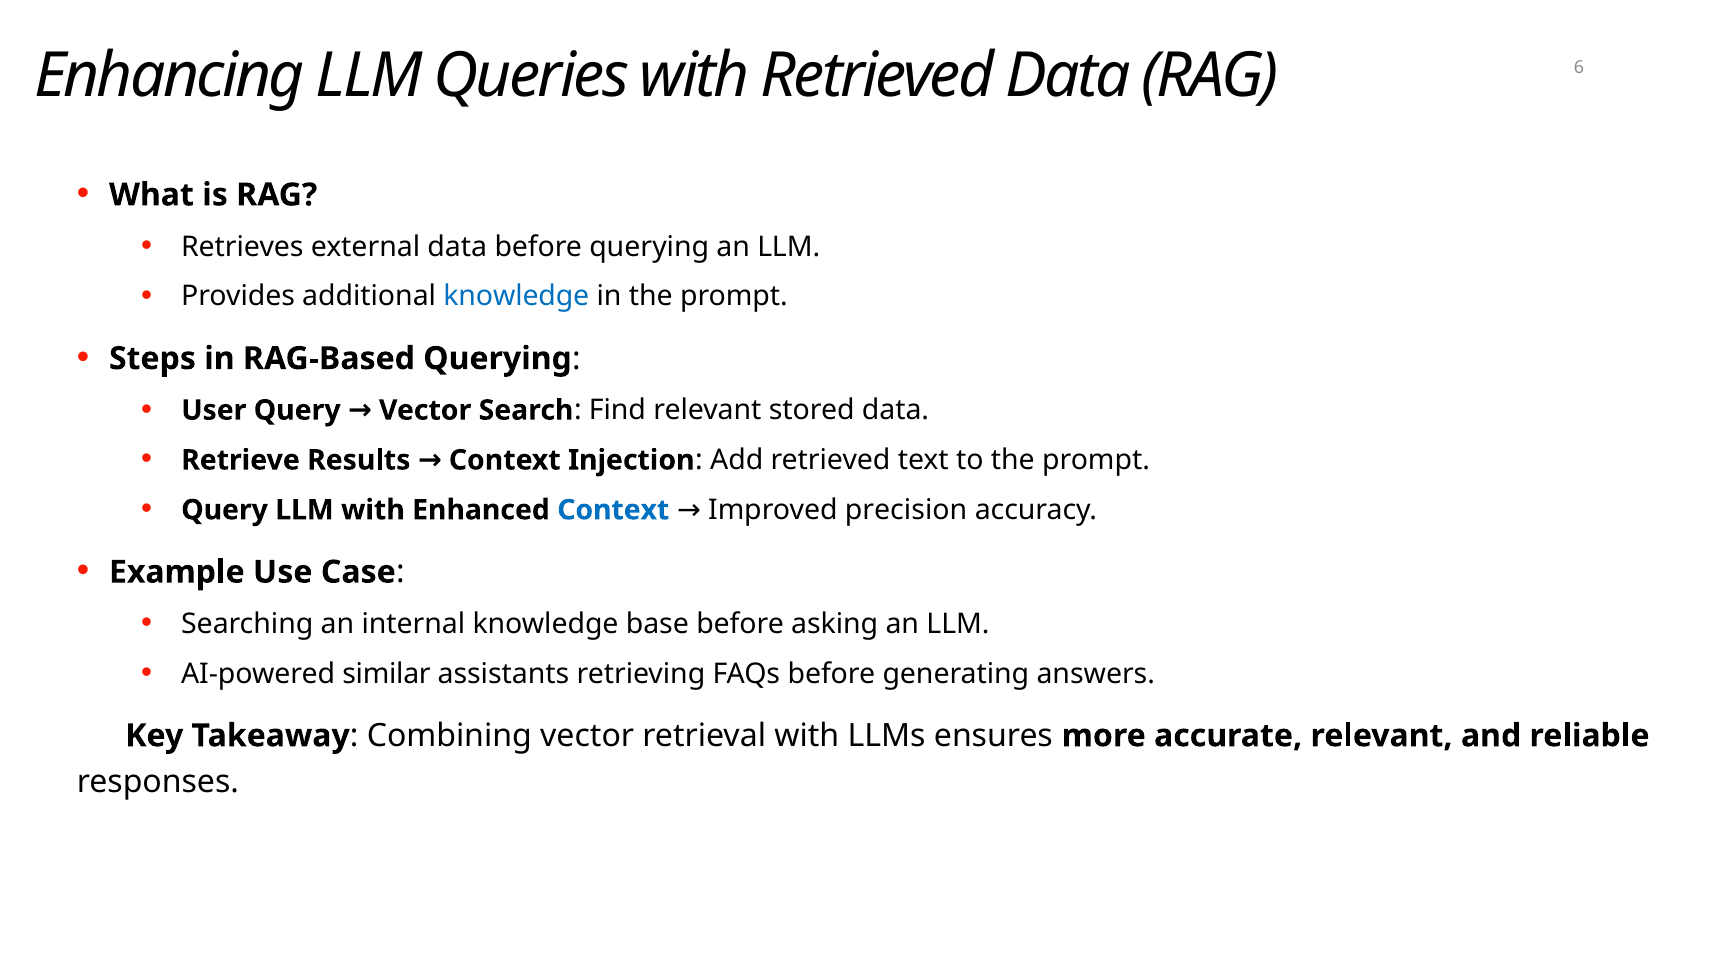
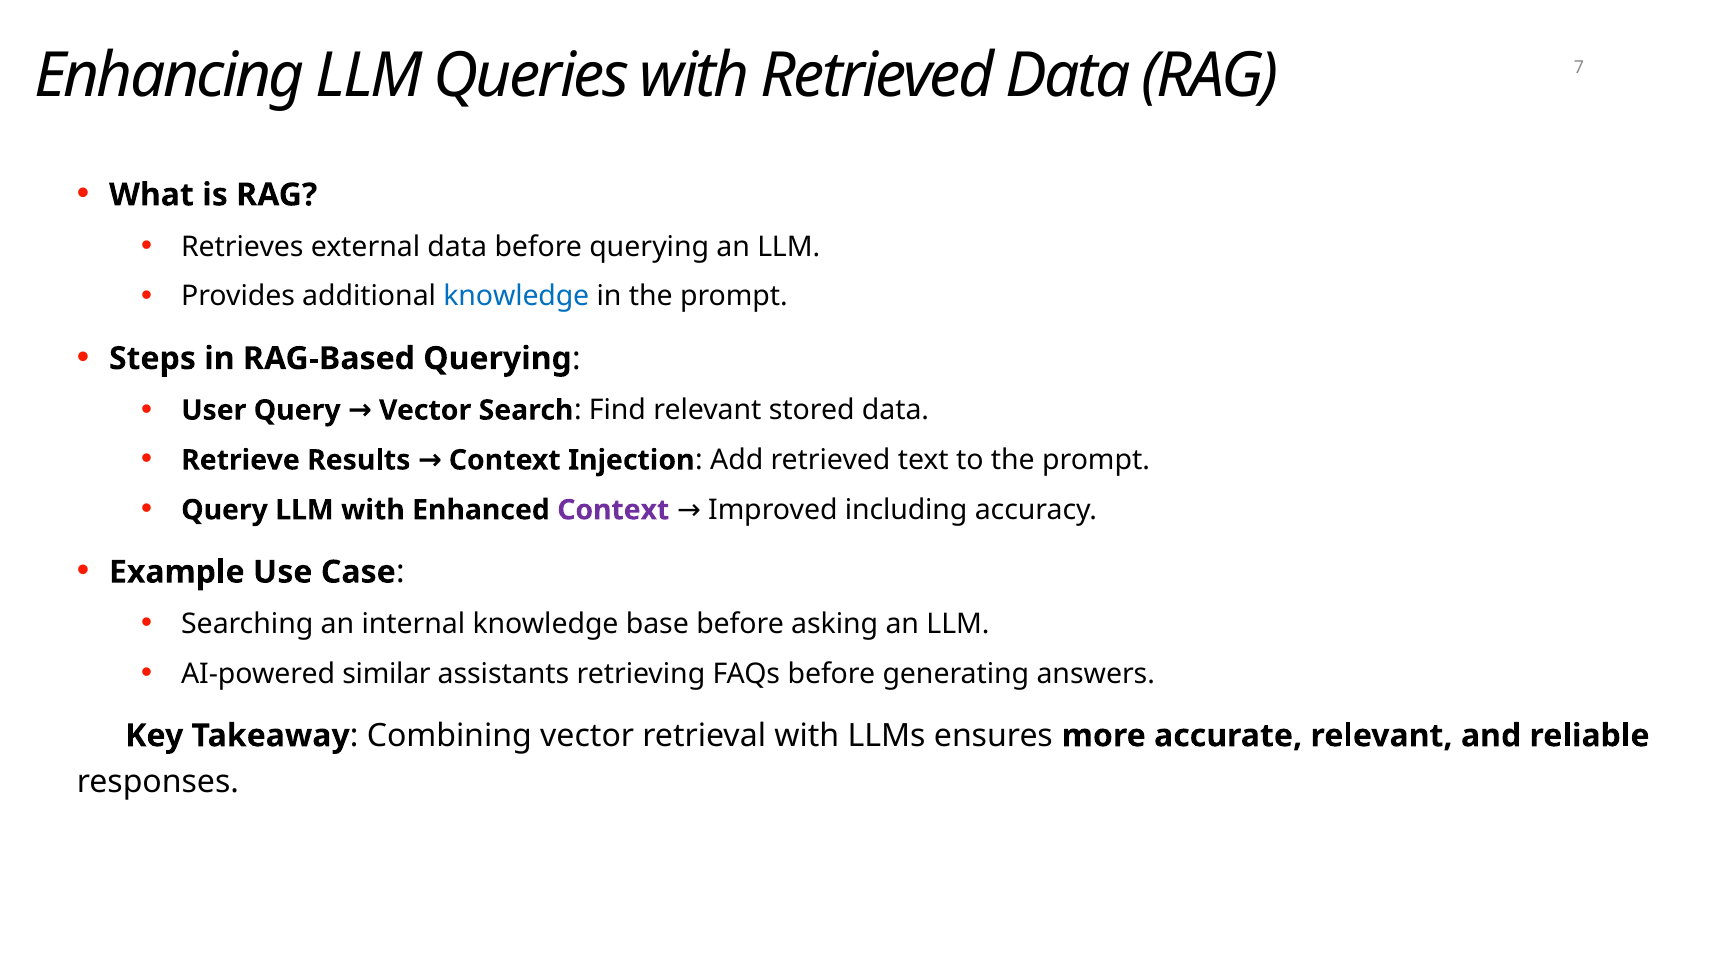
6: 6 -> 7 (1579, 67)
Context colour: blue -> purple (613, 510)
precision: precision -> including (906, 510)
